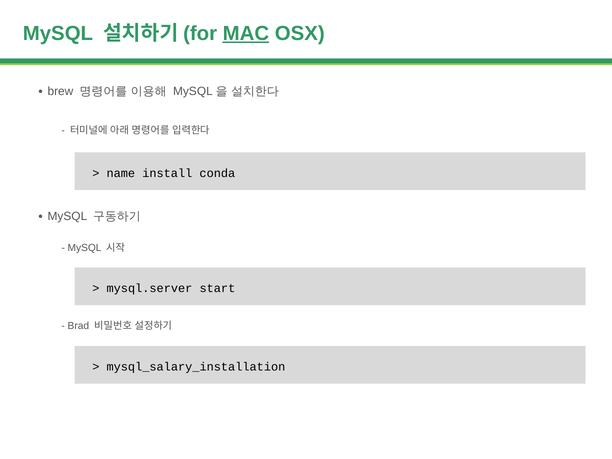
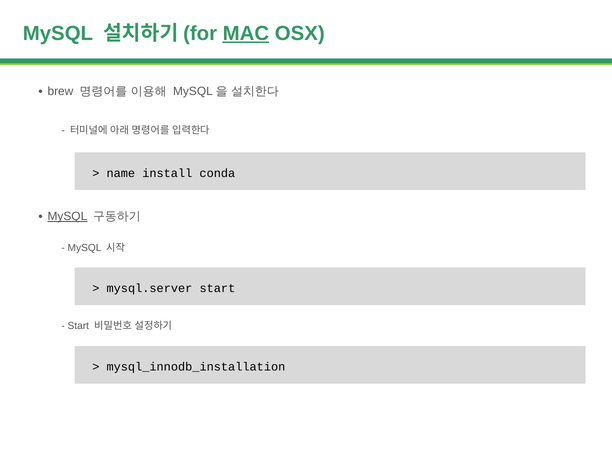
MySQL underline: none -> present (67, 216)
Brad: Brad -> Start (78, 326)
mysql_salary_installation: mysql_salary_installation -> mysql_innodb_installation (196, 367)
